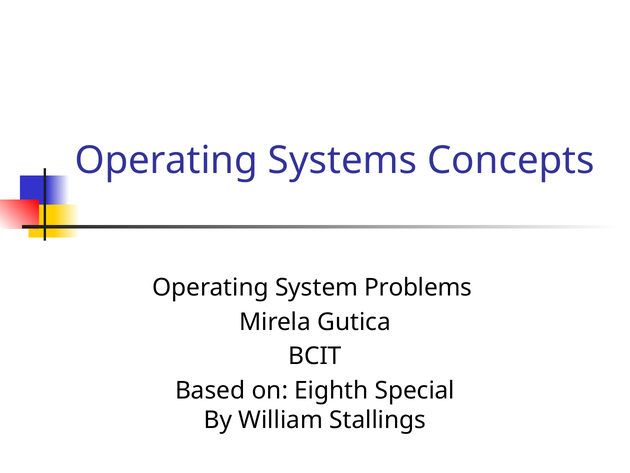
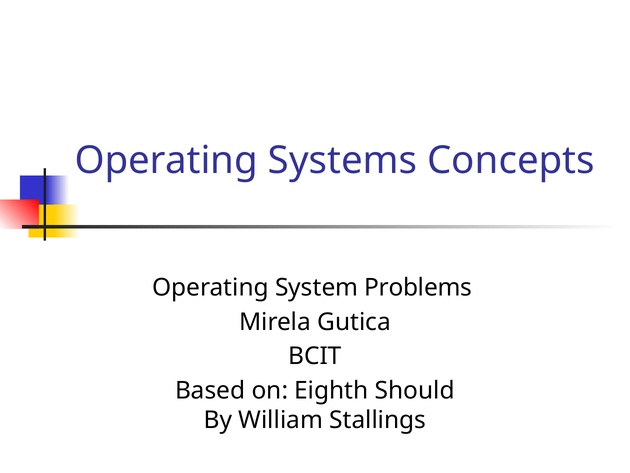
Special: Special -> Should (415, 390)
